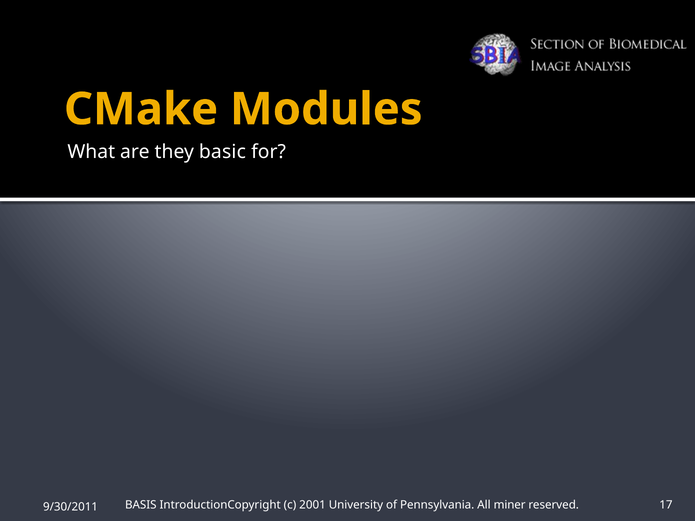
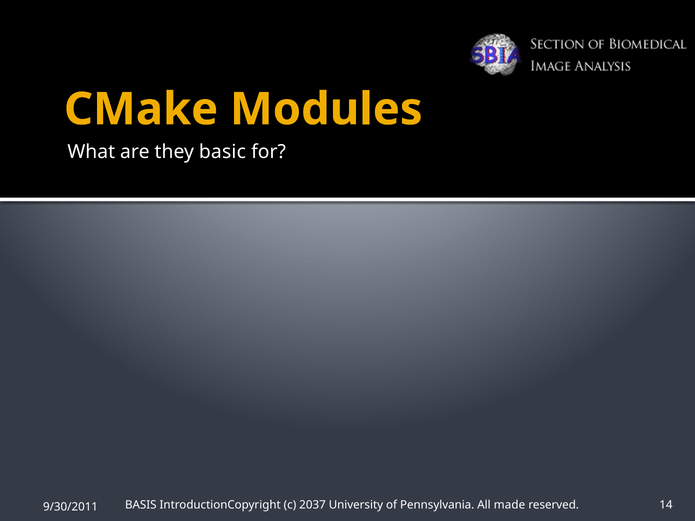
2001: 2001 -> 2037 (313, 505)
miner: miner -> made (510, 505)
17: 17 -> 14 (666, 505)
